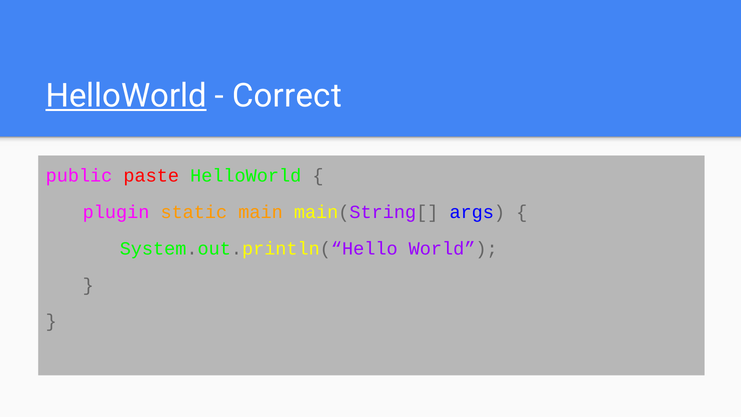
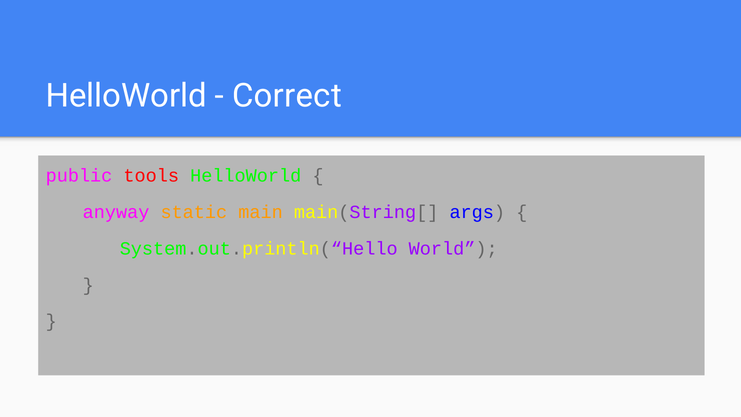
HelloWorld underline: present -> none (126, 96)
paste: paste -> tools (151, 175)
plugin: plugin -> anyway (116, 212)
